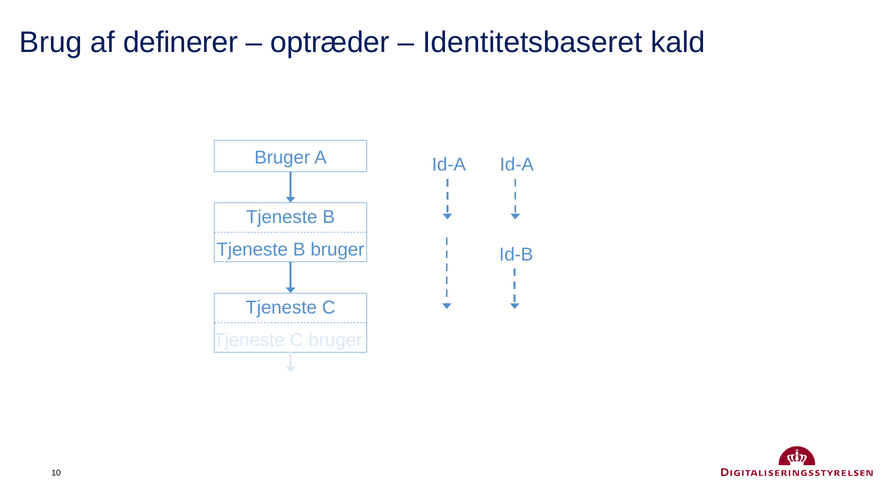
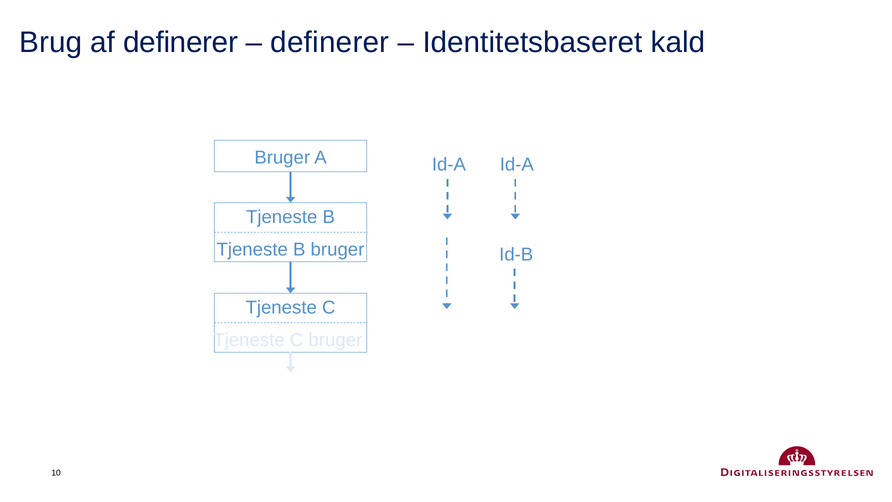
optræder: optræder -> definerer (330, 42)
